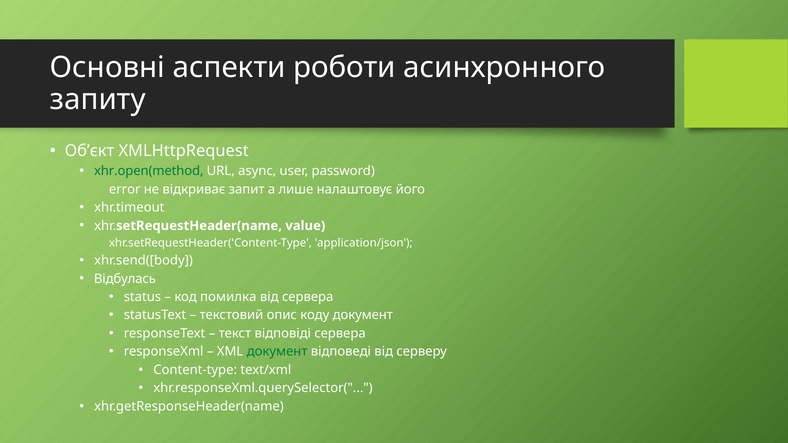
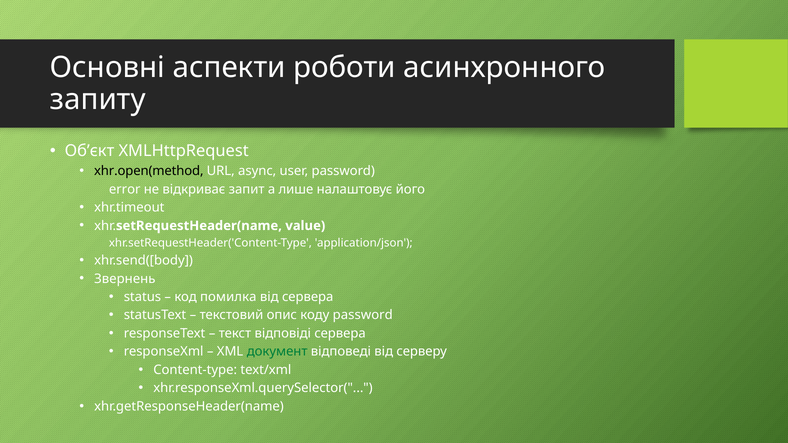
xhr.open(method colour: green -> black (149, 171)
Відбулась: Відбулась -> Звернень (125, 279)
коду документ: документ -> password (363, 315)
